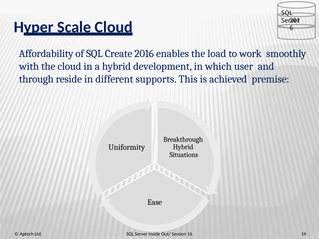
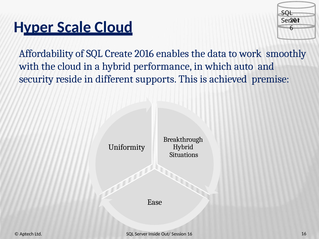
load: load -> data (217, 54)
development: development -> performance (163, 66)
user: user -> auto (244, 66)
through: through -> security (36, 79)
